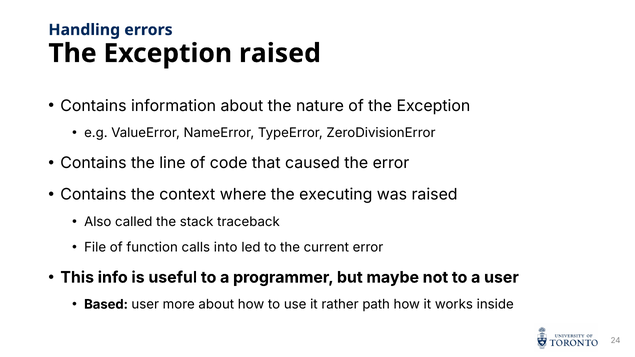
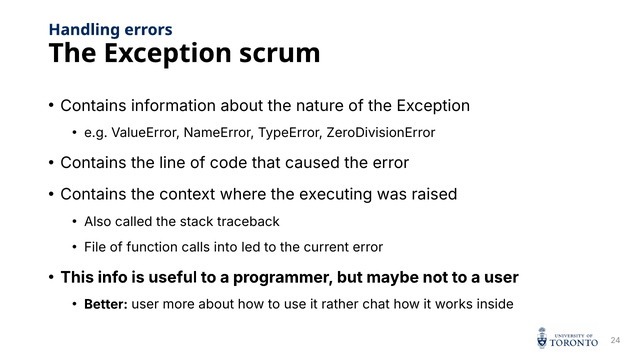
Exception raised: raised -> scrum (280, 53)
Based: Based -> Better (106, 305)
path: path -> chat (376, 305)
